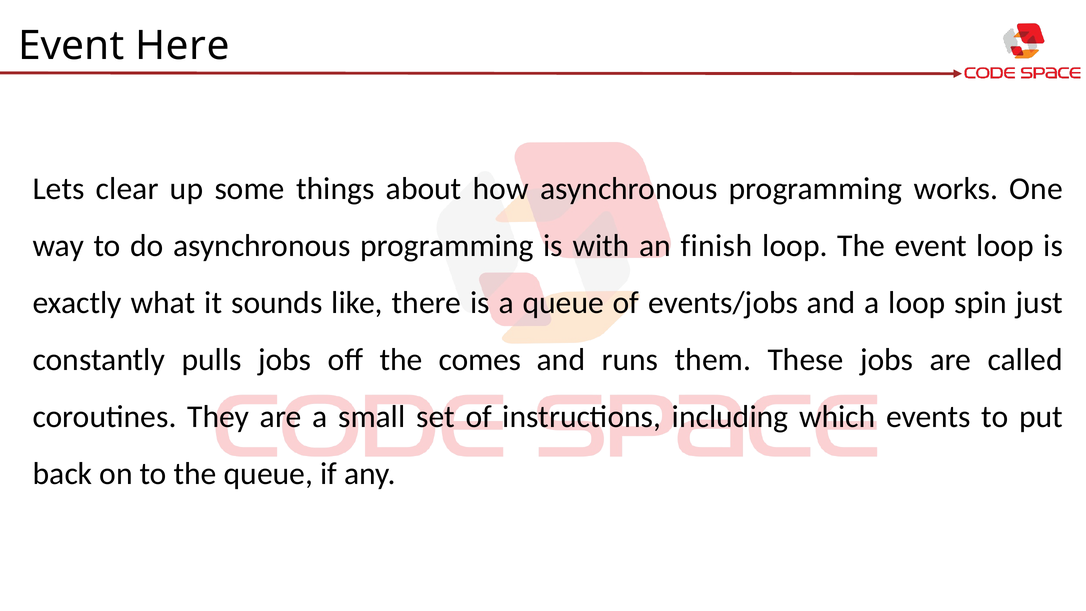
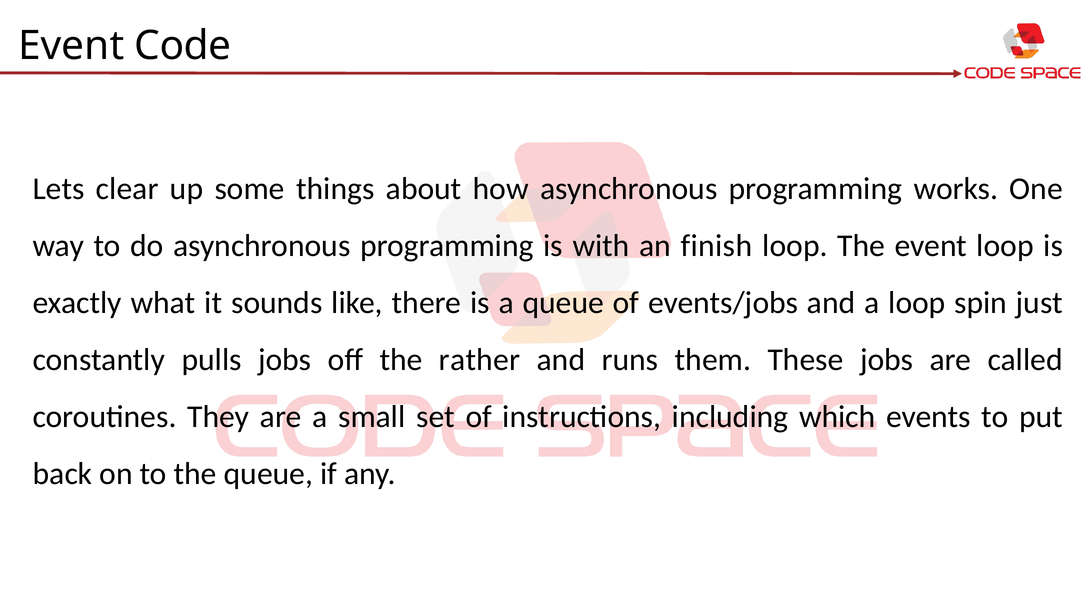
Here: Here -> Code (183, 46)
comes: comes -> rather (480, 360)
